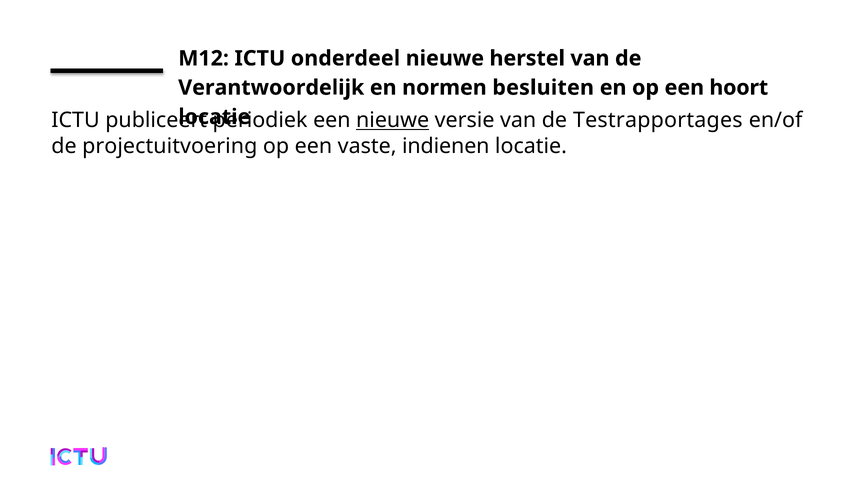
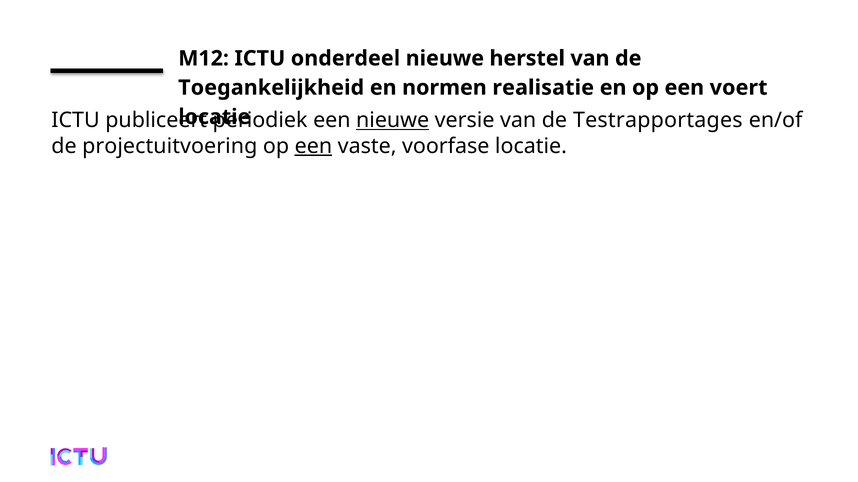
Verantwoordelijk: Verantwoordelijk -> Toegankelijkheid (271, 88)
besluiten: besluiten -> realisatie (543, 88)
hoort: hoort -> voert (739, 88)
een underline: none -> present (313, 146)
indienen: indienen -> voorfase (446, 146)
